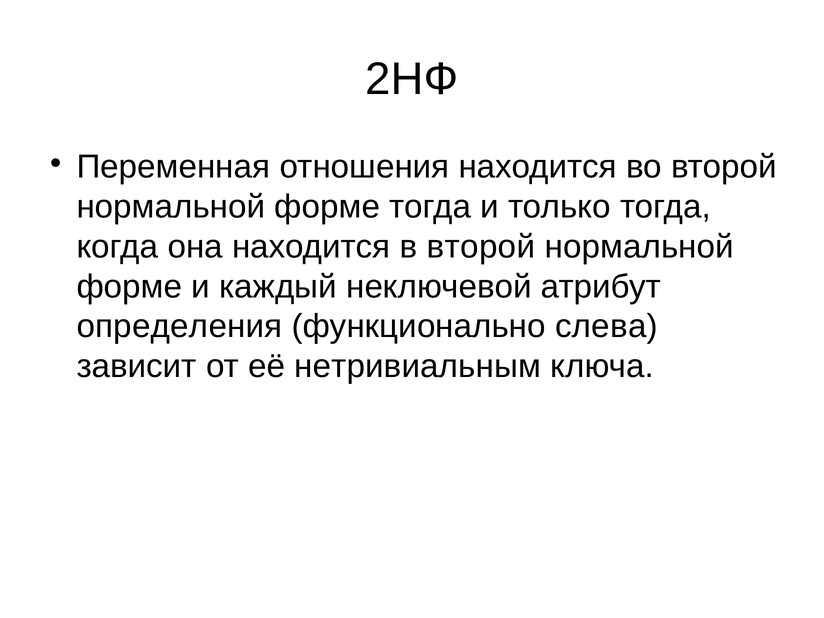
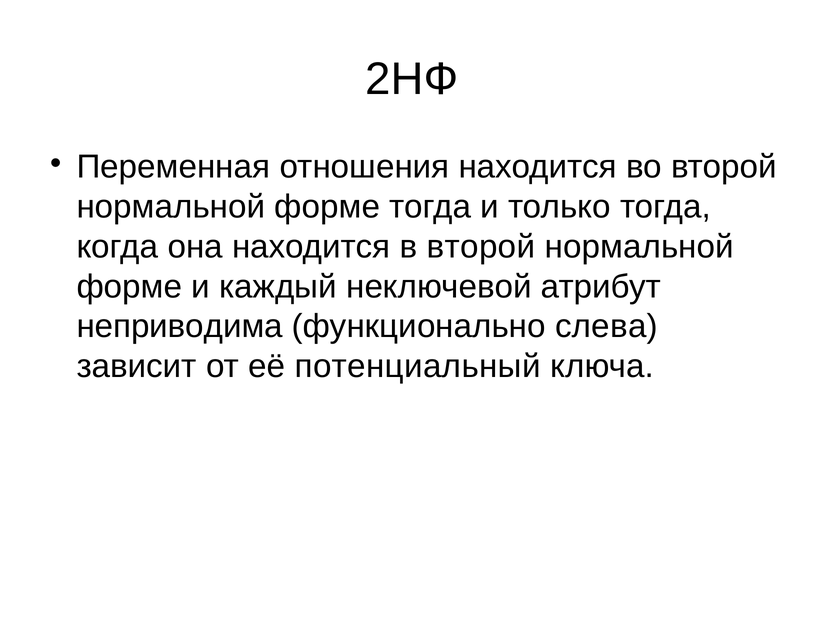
определения: определения -> неприводима (180, 326)
нетривиальным: нетривиальным -> потенциальный (418, 366)
